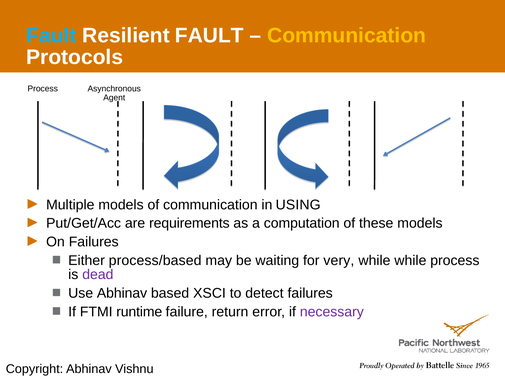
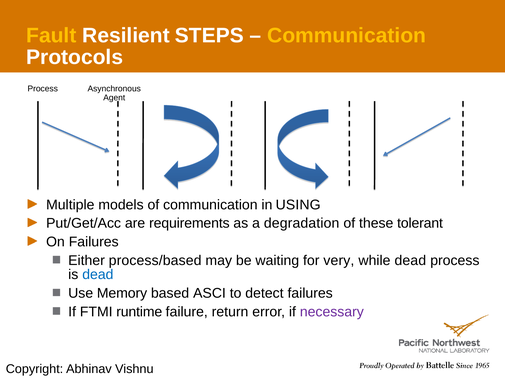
Fault colour: light blue -> yellow (51, 36)
Resilient FAULT: FAULT -> STEPS (209, 36)
computation: computation -> degradation (302, 223)
these models: models -> tolerant (420, 223)
while while: while -> dead (410, 260)
dead colour: purple -> blue (98, 275)
Use Abhinav: Abhinav -> Memory (122, 293)
XSCI: XSCI -> ASCI (209, 293)
